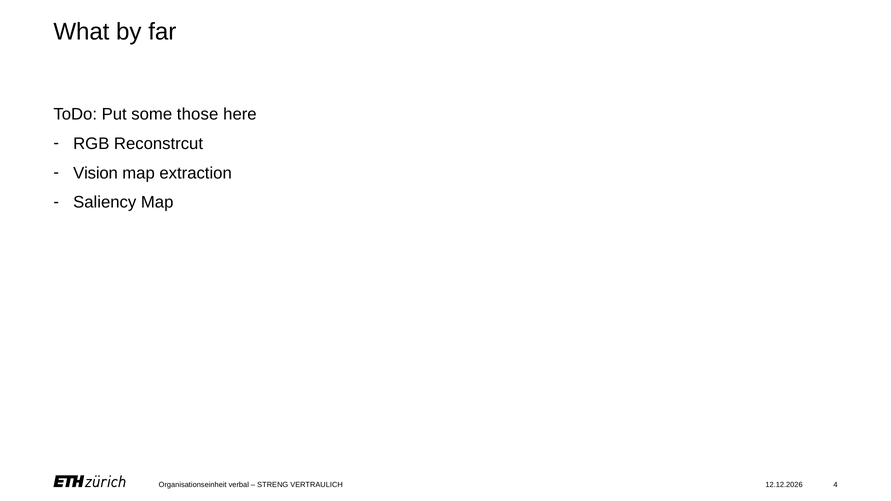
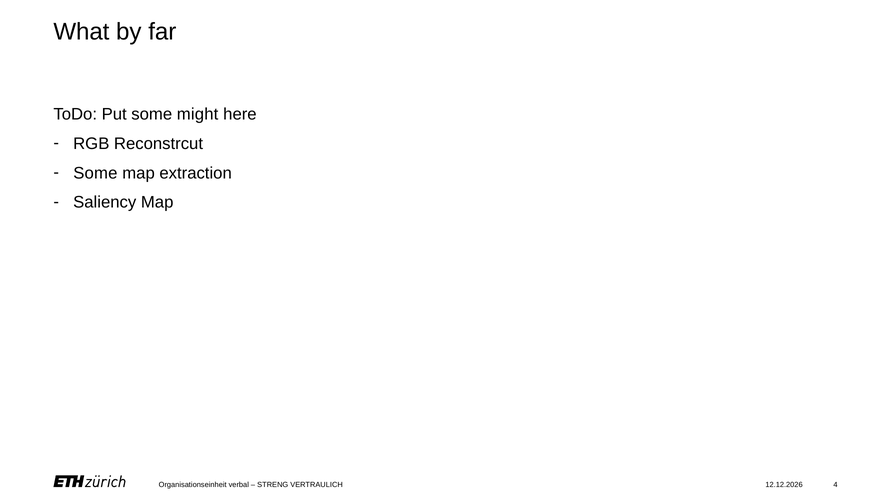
those: those -> might (198, 114)
Vision: Vision -> Some (95, 173)
